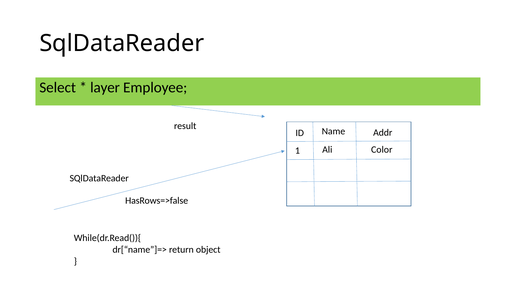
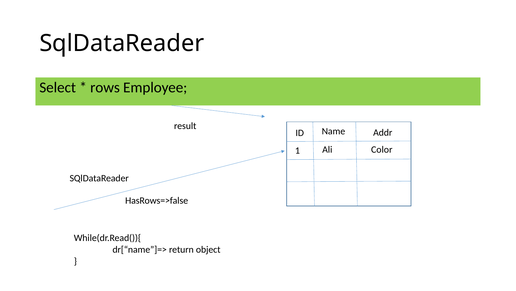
layer: layer -> rows (105, 87)
